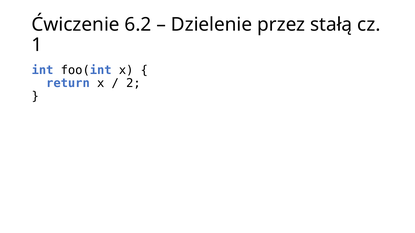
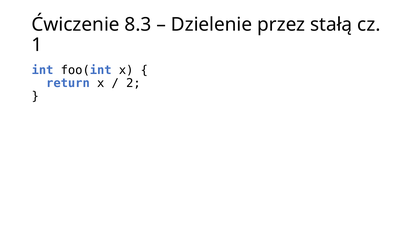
6.2: 6.2 -> 8.3 (138, 25)
